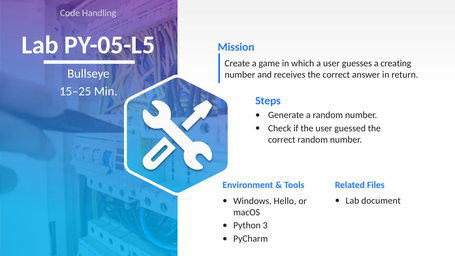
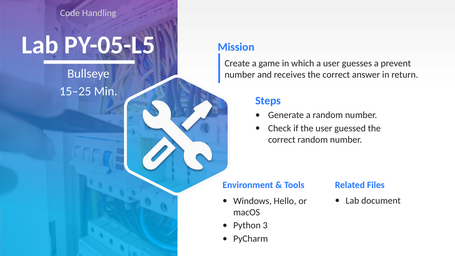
creating: creating -> prevent (396, 63)
